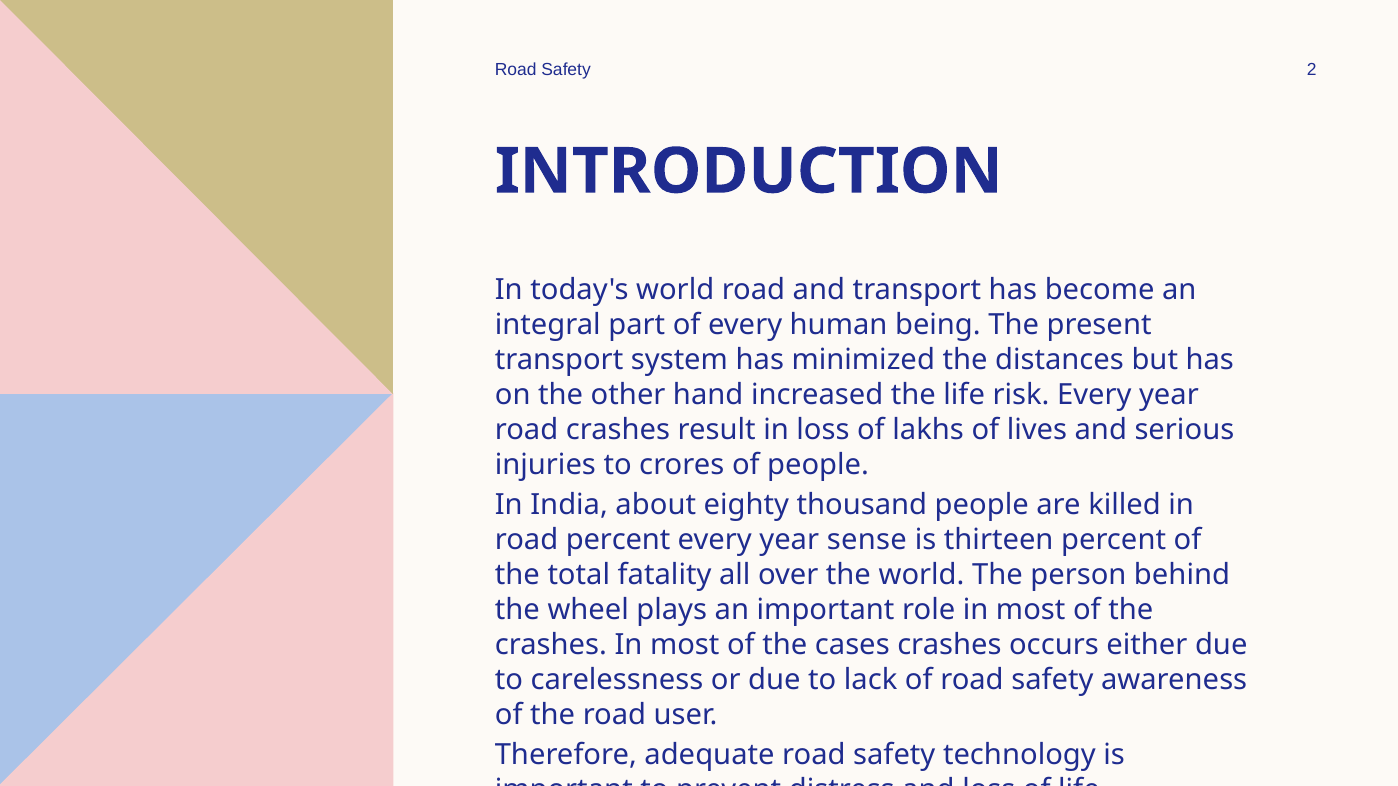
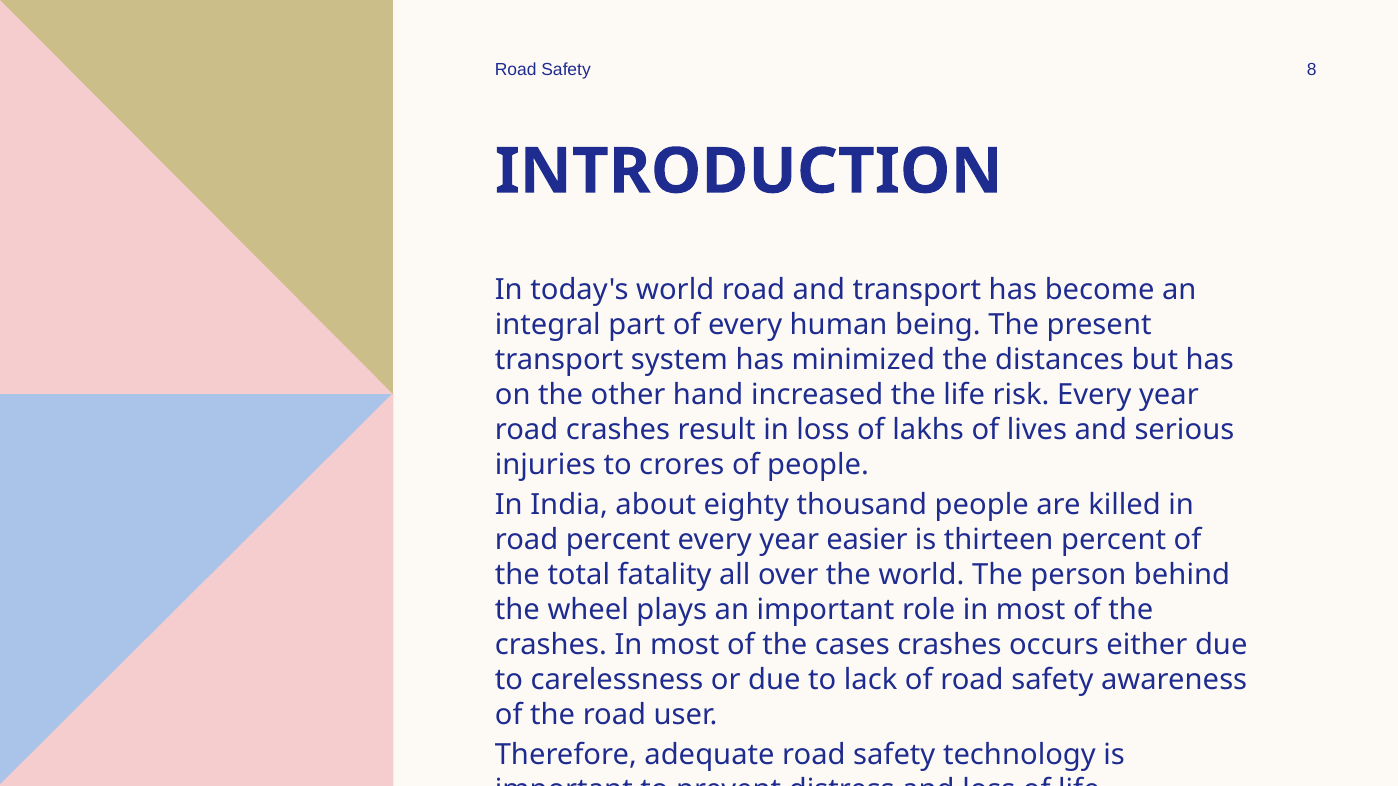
2: 2 -> 8 (1312, 69)
sense: sense -> easier (867, 540)
